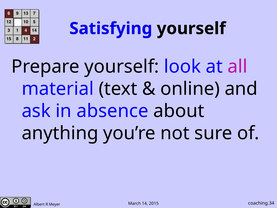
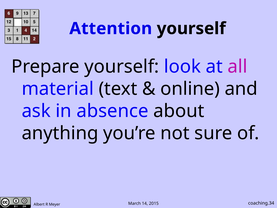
Satisfying: Satisfying -> Attention (111, 28)
